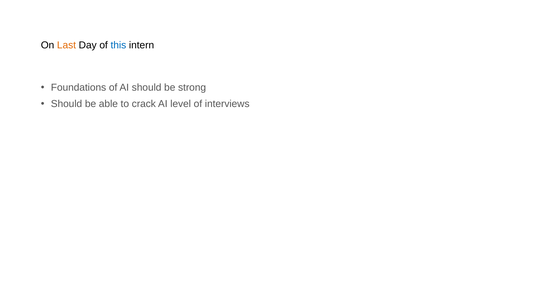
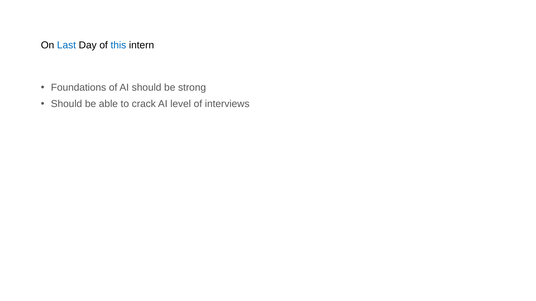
Last colour: orange -> blue (66, 45)
